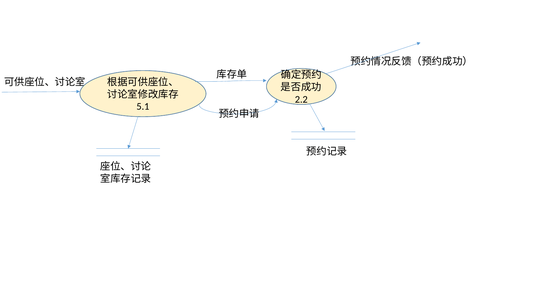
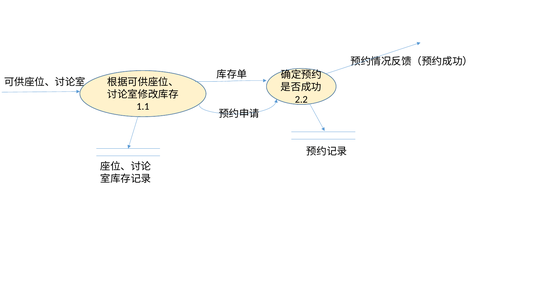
5.1: 5.1 -> 1.1 (143, 107)
